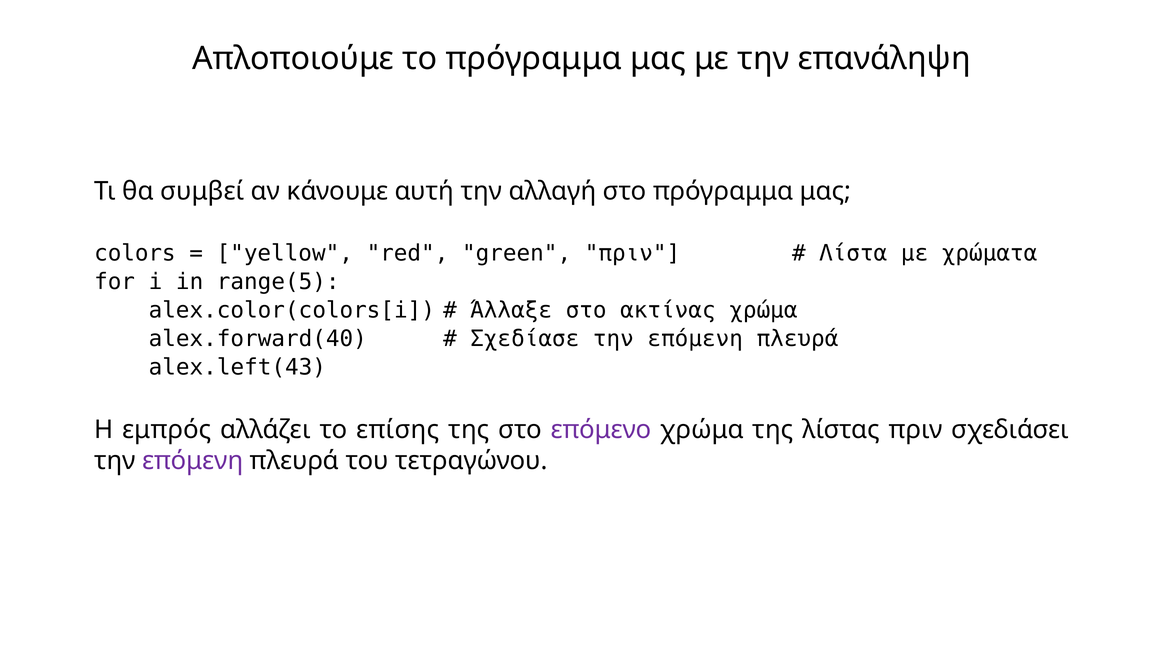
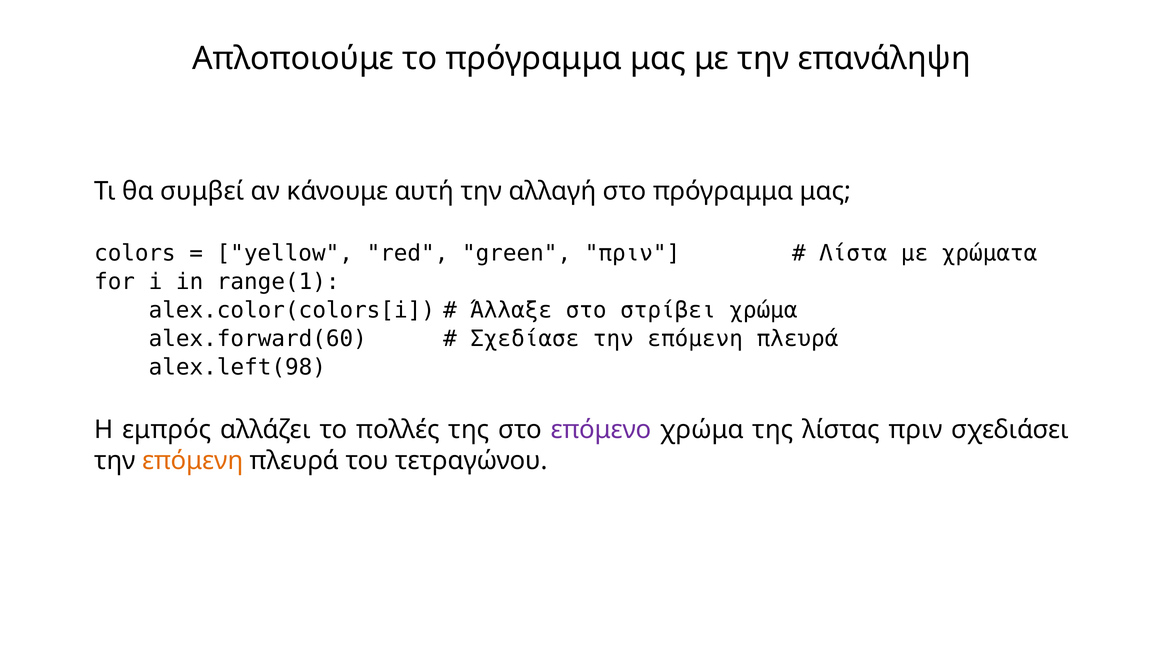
range(5: range(5 -> range(1 (278, 282)
ακτίνας: ακτίνας -> στρίβει (668, 310)
alex.forward(40: alex.forward(40 -> alex.forward(60 (258, 339)
alex.left(43: alex.left(43 -> alex.left(98 (237, 367)
επίσης: επίσης -> πολλές (398, 430)
επόμενη colour: purple -> orange (193, 461)
